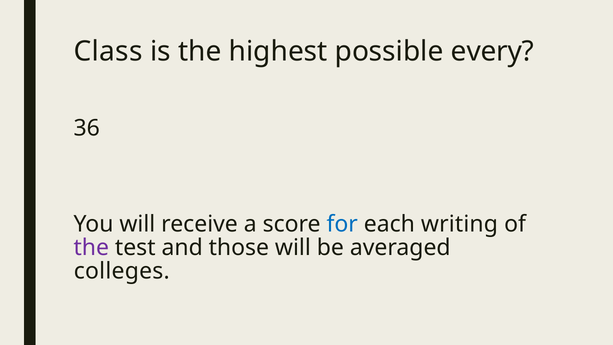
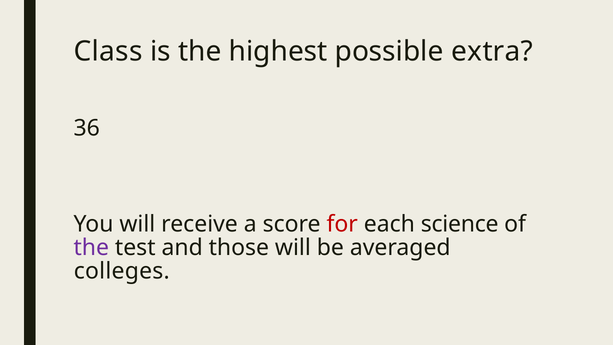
every: every -> extra (492, 52)
for colour: blue -> red (342, 224)
writing: writing -> science (460, 224)
